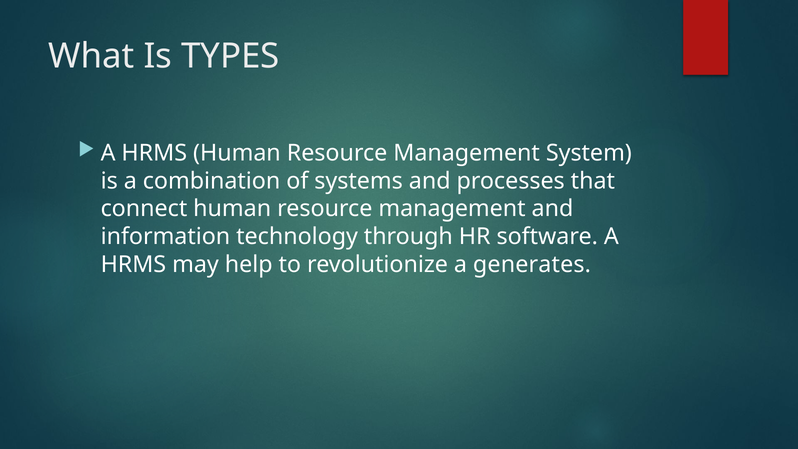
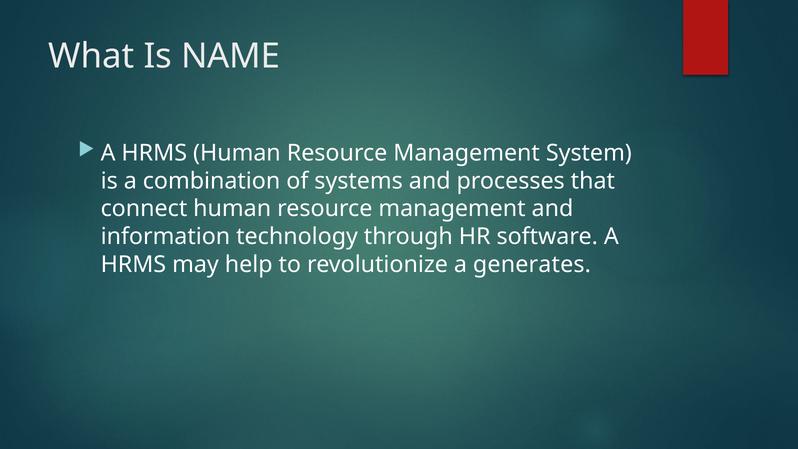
TYPES: TYPES -> NAME (230, 56)
